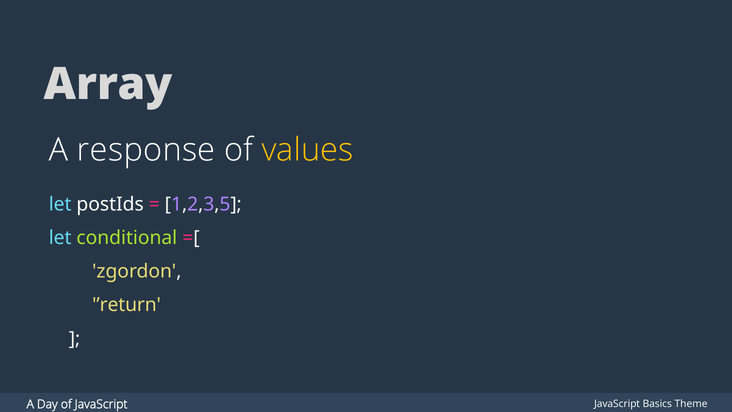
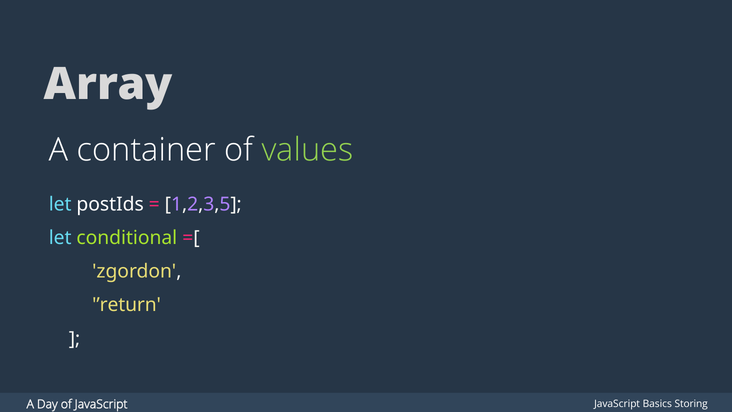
response: response -> container (146, 150)
values colour: yellow -> light green (307, 150)
Theme: Theme -> Storing (691, 403)
